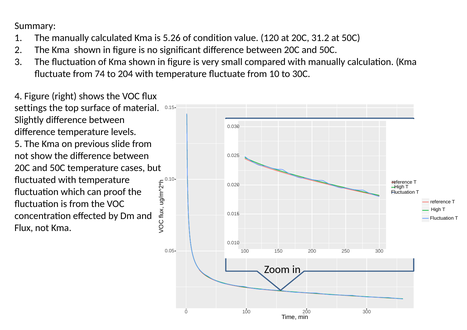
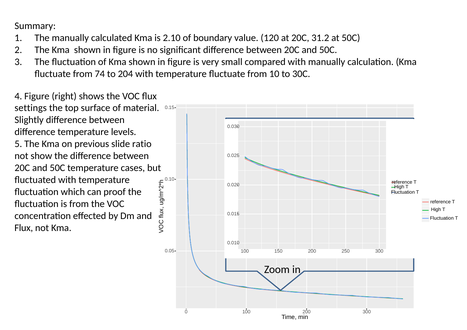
5.26: 5.26 -> 2.10 (172, 38)
condition: condition -> boundary (213, 38)
slide from: from -> ratio (142, 144)
